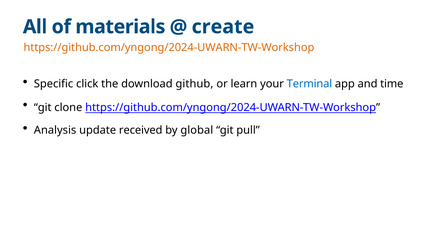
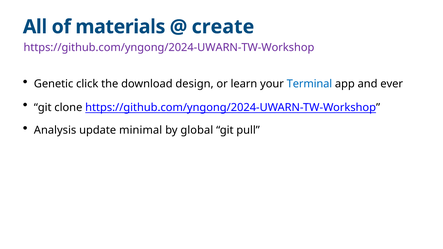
https://github.com/yngong/2024-UWARN-TW-Workshop colour: orange -> purple (169, 48)
Specific: Specific -> Genetic (54, 84)
github: github -> design (195, 84)
time: time -> ever (392, 84)
received: received -> minimal (141, 130)
